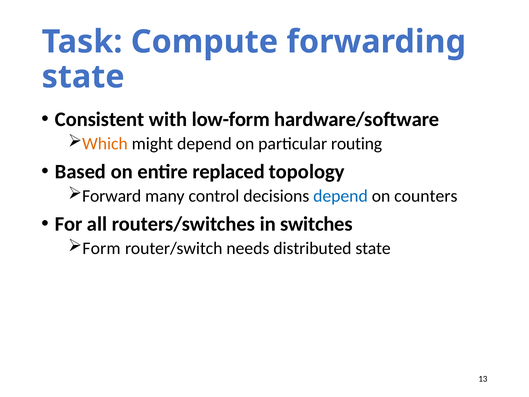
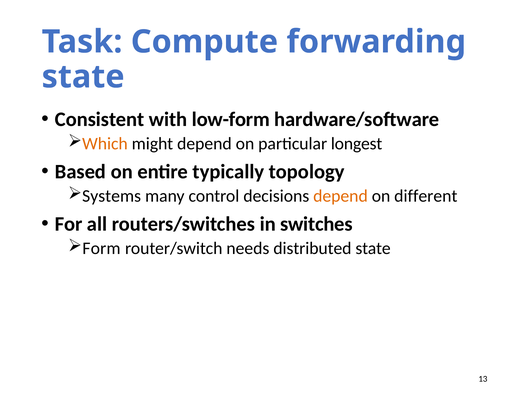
routing: routing -> longest (357, 144)
replaced: replaced -> typically (228, 172)
Forward: Forward -> Systems (112, 196)
depend colour: blue -> orange (340, 196)
counters: counters -> different (426, 196)
